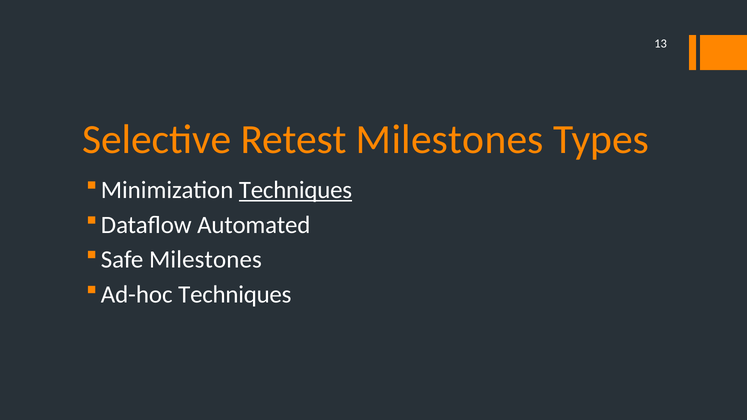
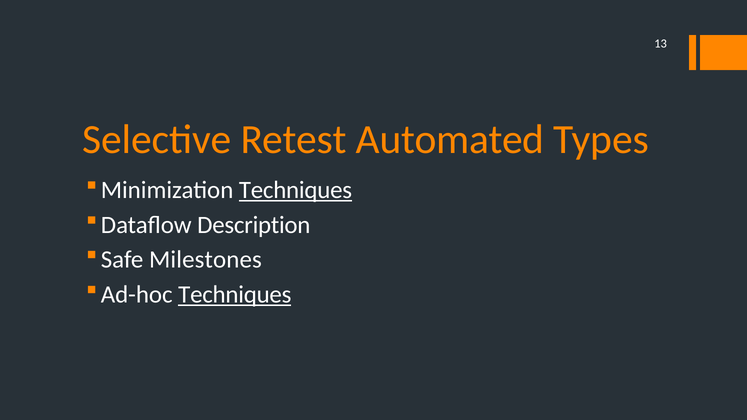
Retest Milestones: Milestones -> Automated (450, 140)
Automated: Automated -> Description (254, 225)
Techniques underline: none -> present (235, 295)
